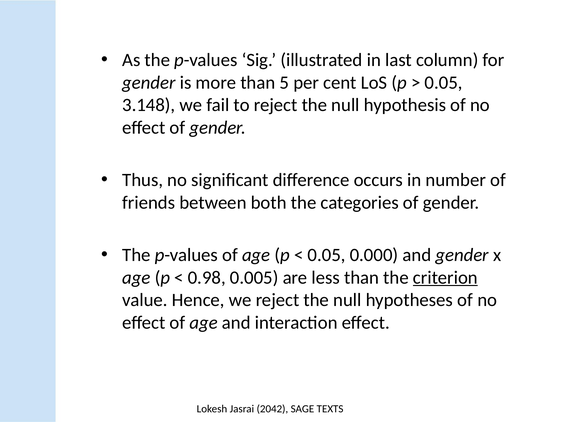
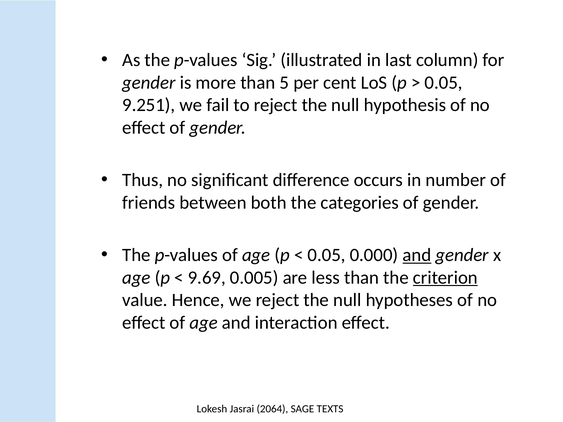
3.148: 3.148 -> 9.251 (149, 105)
and underline: none -> present (417, 255)
0.98: 0.98 -> 9.69 (207, 278)
2042: 2042 -> 2064 (272, 409)
